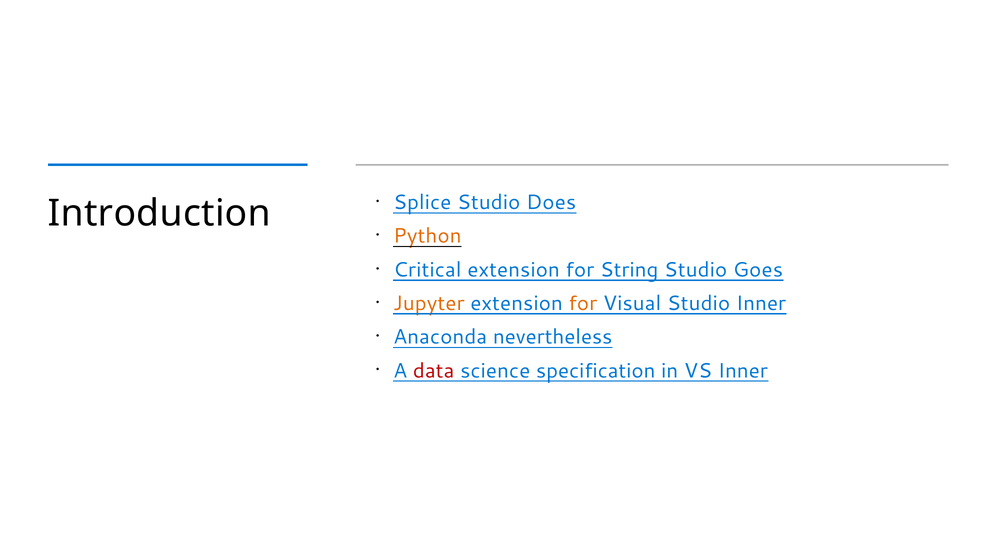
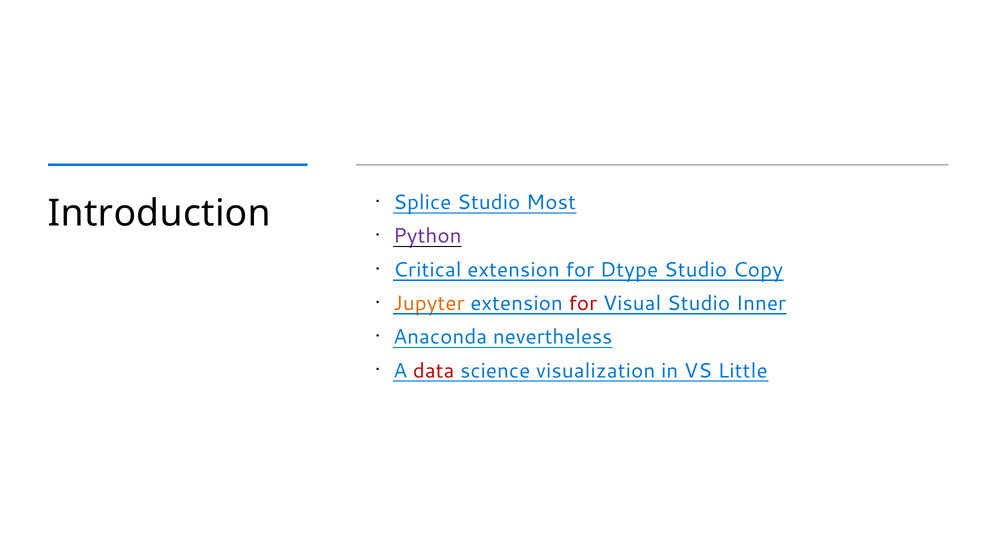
Does: Does -> Most (551, 203)
Python colour: orange -> purple (427, 236)
String: String -> Dtype (629, 270)
Goes: Goes -> Copy (758, 270)
for colour: orange -> red (583, 304)
specification: specification -> visualization (596, 371)
VS Inner: Inner -> Little (743, 371)
